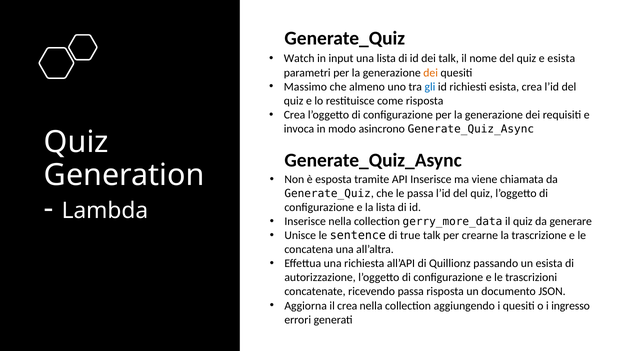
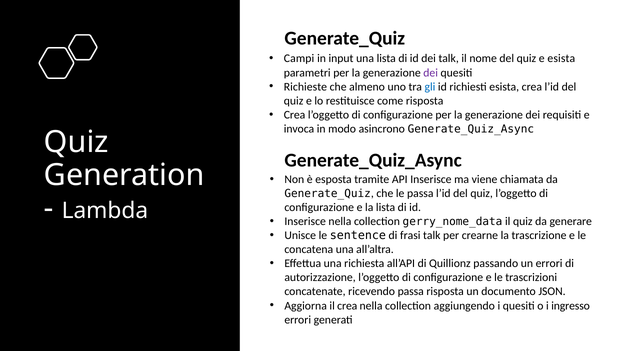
Watch: Watch -> Campi (299, 59)
dei colour: orange -> purple (431, 73)
Massimo: Massimo -> Richieste (305, 87)
gerry_more_data: gerry_more_data -> gerry_nome_data (452, 221)
true: true -> frasi (410, 235)
un esista: esista -> errori (549, 263)
